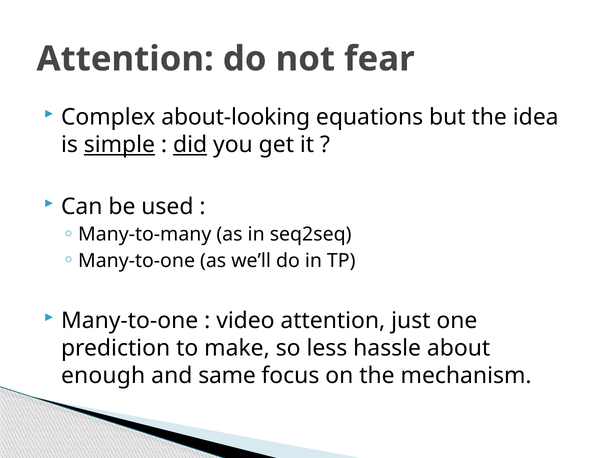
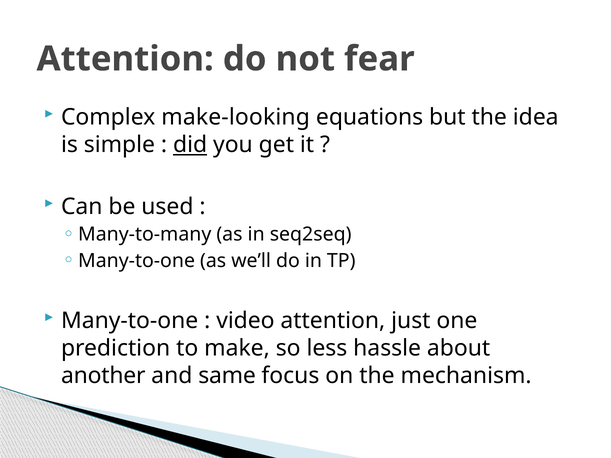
about-looking: about-looking -> make-looking (236, 117)
simple underline: present -> none (119, 145)
enough: enough -> another (103, 376)
